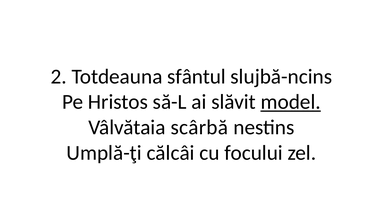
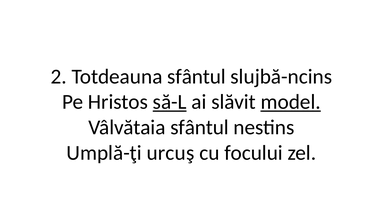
să-L underline: none -> present (170, 102)
Vâlvătaia scârbă: scârbă -> sfântul (200, 128)
călcâi: călcâi -> urcuş (170, 153)
